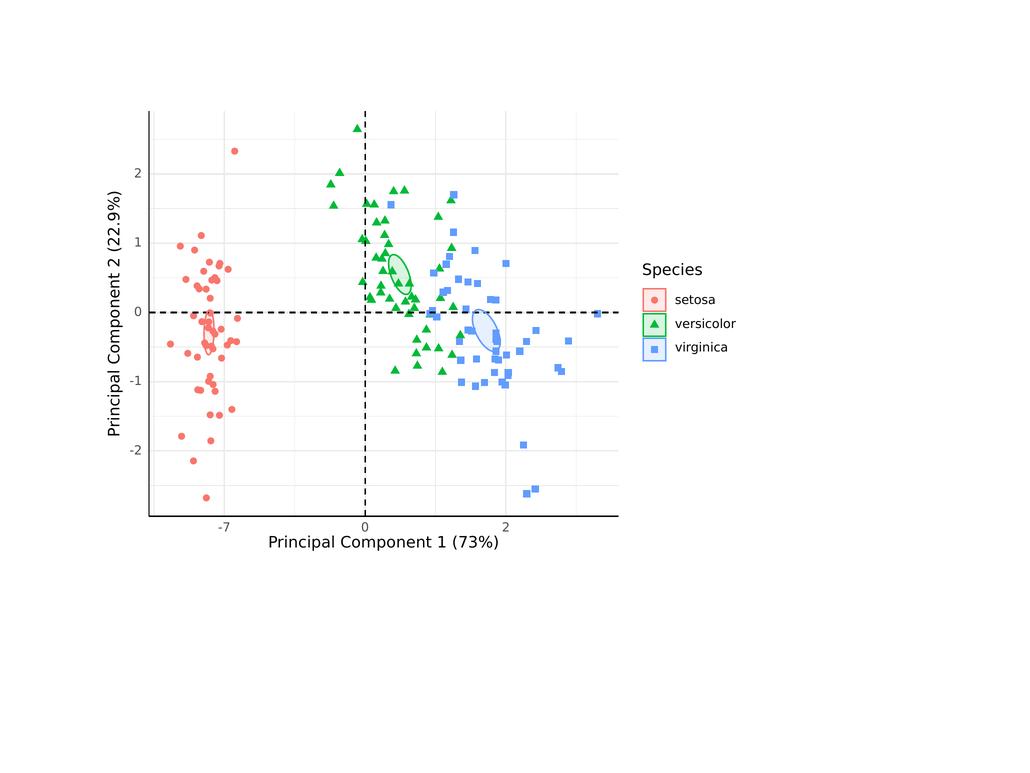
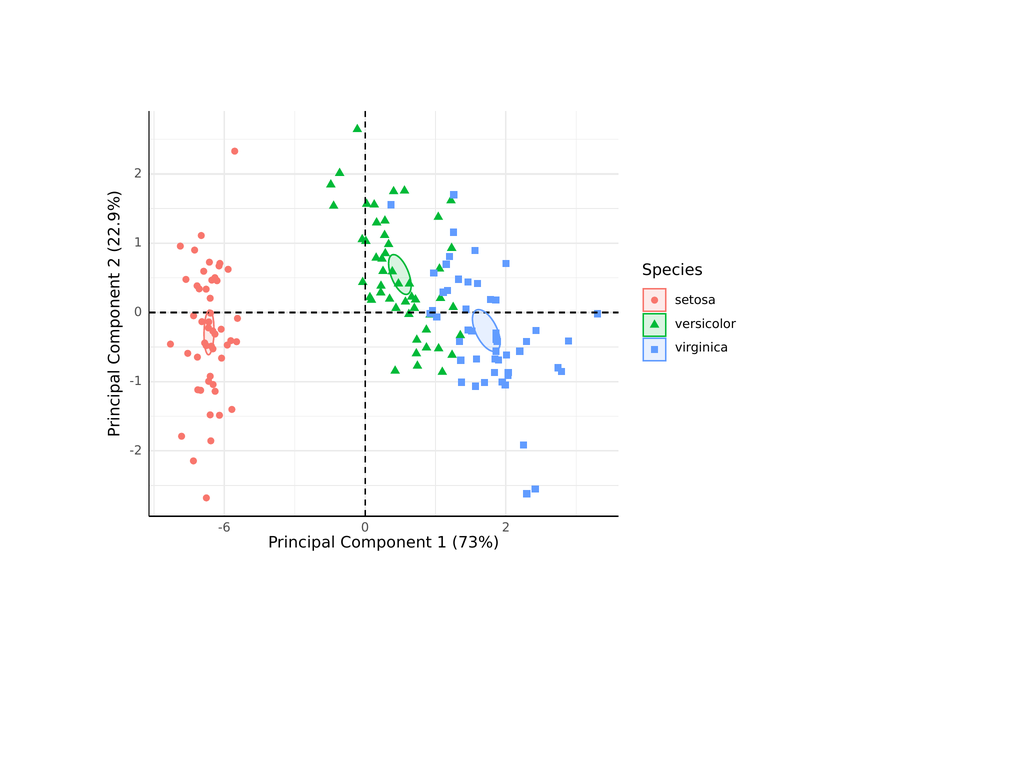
-7: -7 -> -6 (224, 527)
